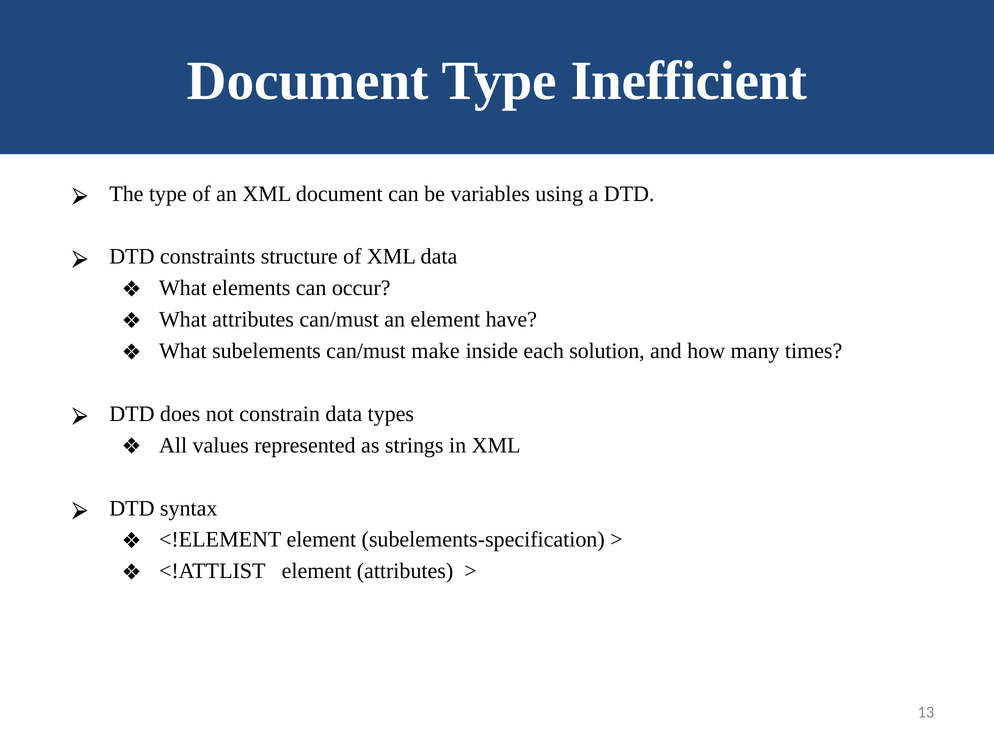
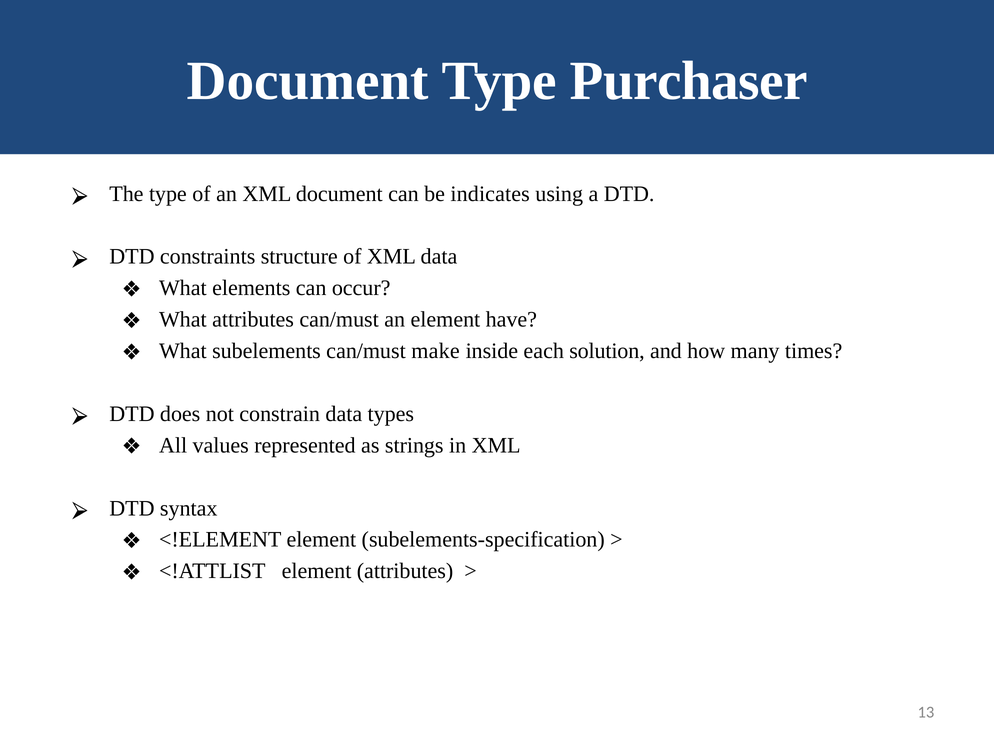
Inefficient: Inefficient -> Purchaser (689, 81)
variables: variables -> indicates (490, 194)
